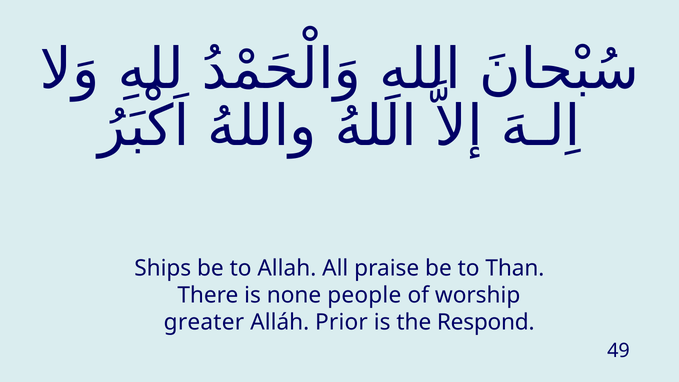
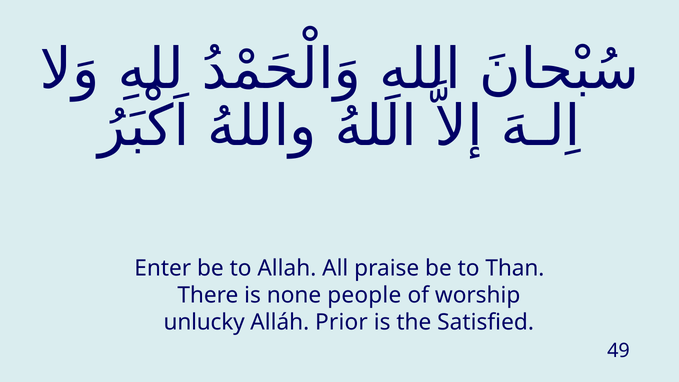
Ships: Ships -> Enter (163, 268)
greater: greater -> unlucky (204, 322)
Respond: Respond -> Satisfied (486, 322)
